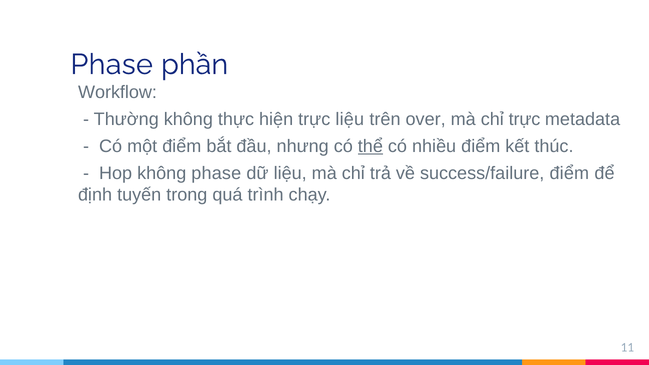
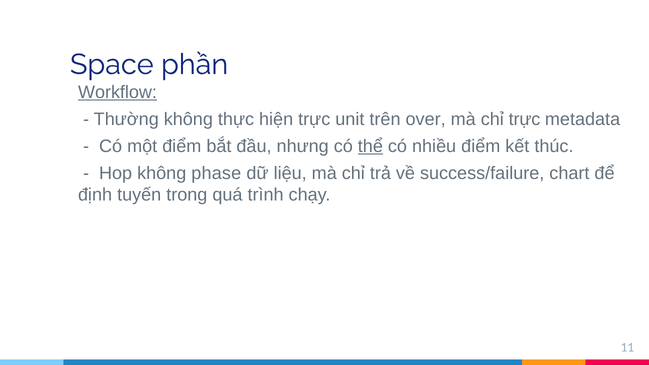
Phase: Phase -> Space (112, 65)
Workflow underline: none -> present (117, 92)
trực liệu: liệu -> unit (350, 119)
success/failure điểm: điểm -> chart (569, 173)
